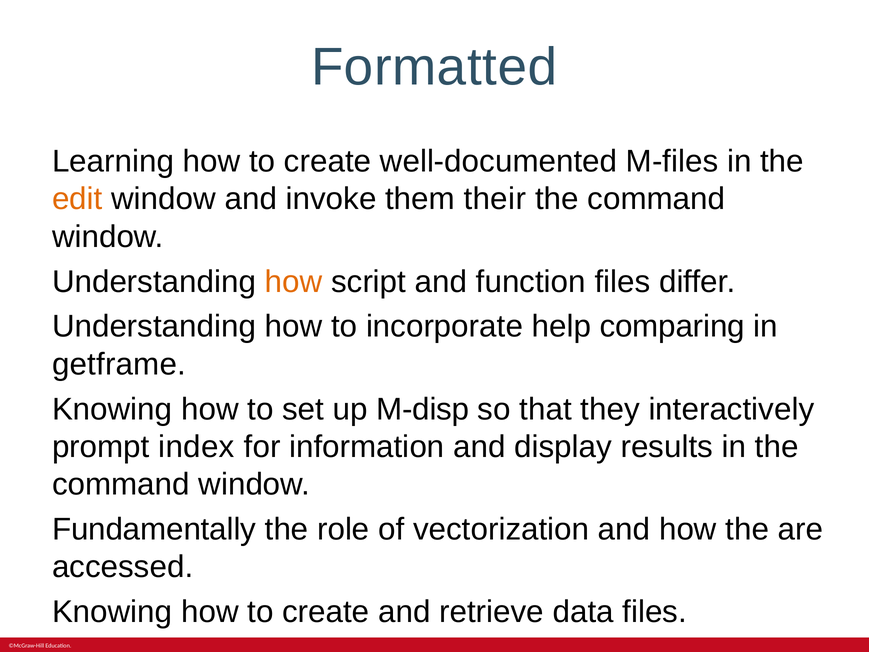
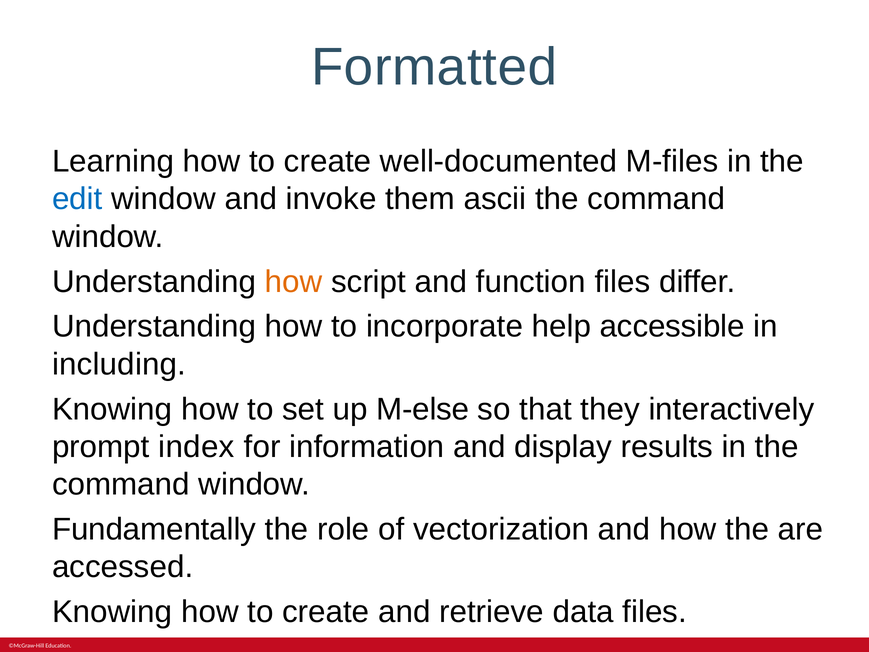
edit colour: orange -> blue (77, 199)
their: their -> ascii (495, 199)
comparing: comparing -> accessible (672, 326)
getframe: getframe -> including (119, 364)
M-disp: M-disp -> M-else (423, 409)
